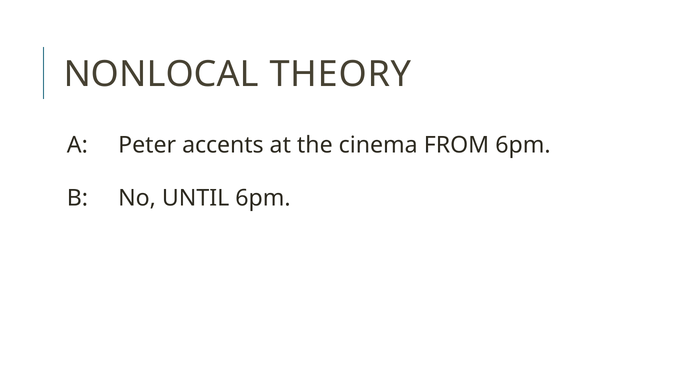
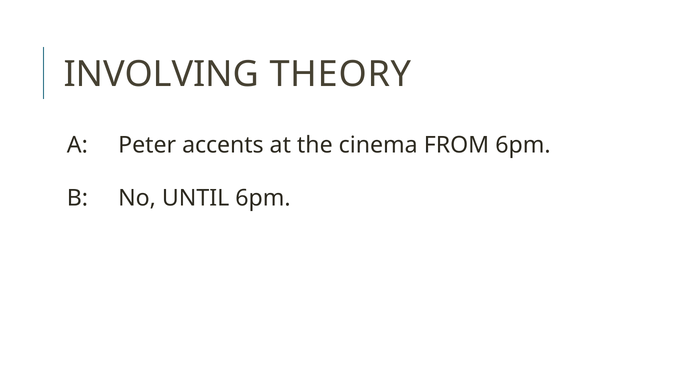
NONLOCAL: NONLOCAL -> INVOLVING (161, 74)
